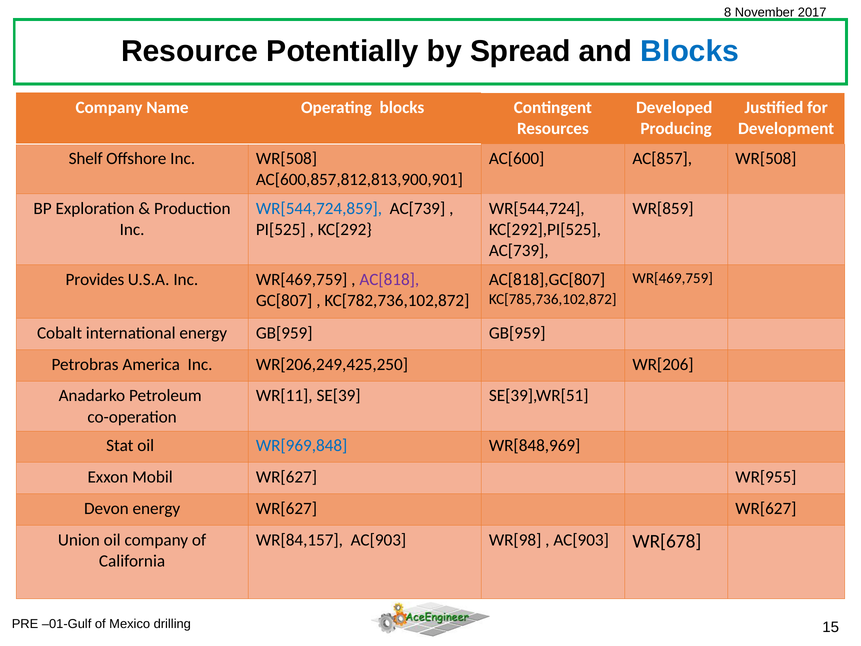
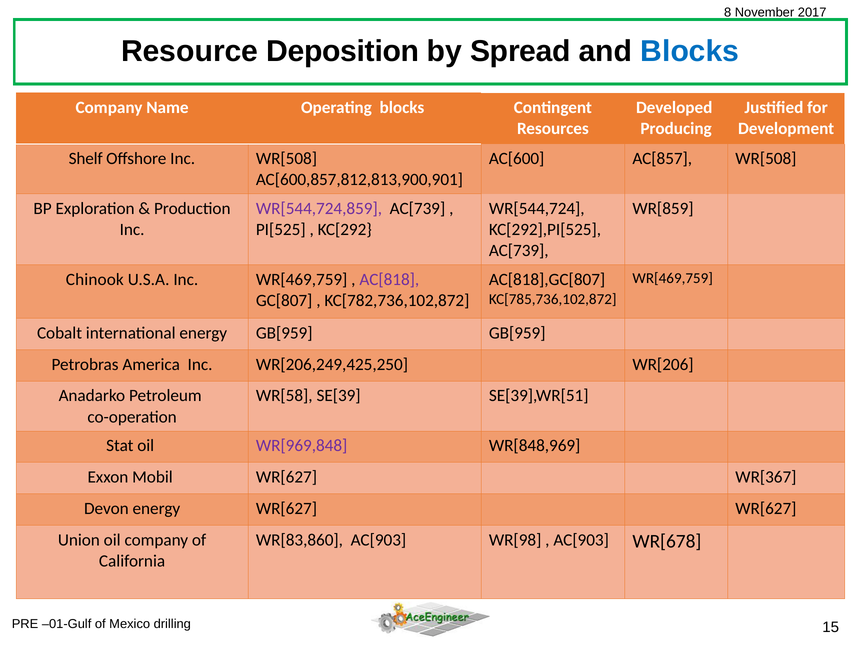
Potentially: Potentially -> Deposition (343, 51)
WR[544,724,859 colour: blue -> purple (319, 208)
Provides: Provides -> Chinook (95, 279)
WR[11: WR[11 -> WR[58 (284, 396)
WR[969,848 colour: blue -> purple (302, 446)
WR[955: WR[955 -> WR[367 (766, 477)
WR[84,157: WR[84,157 -> WR[83,860 (299, 540)
